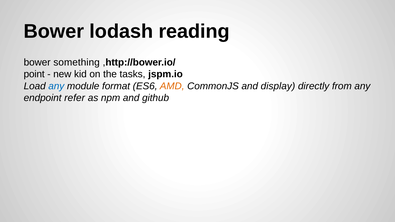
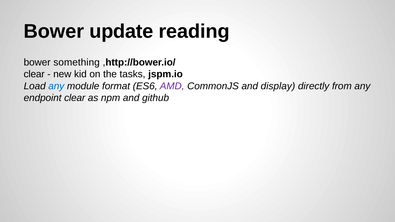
lodash: lodash -> update (121, 32)
point: point -> clear (34, 74)
AMD colour: orange -> purple (172, 86)
endpoint refer: refer -> clear (75, 98)
